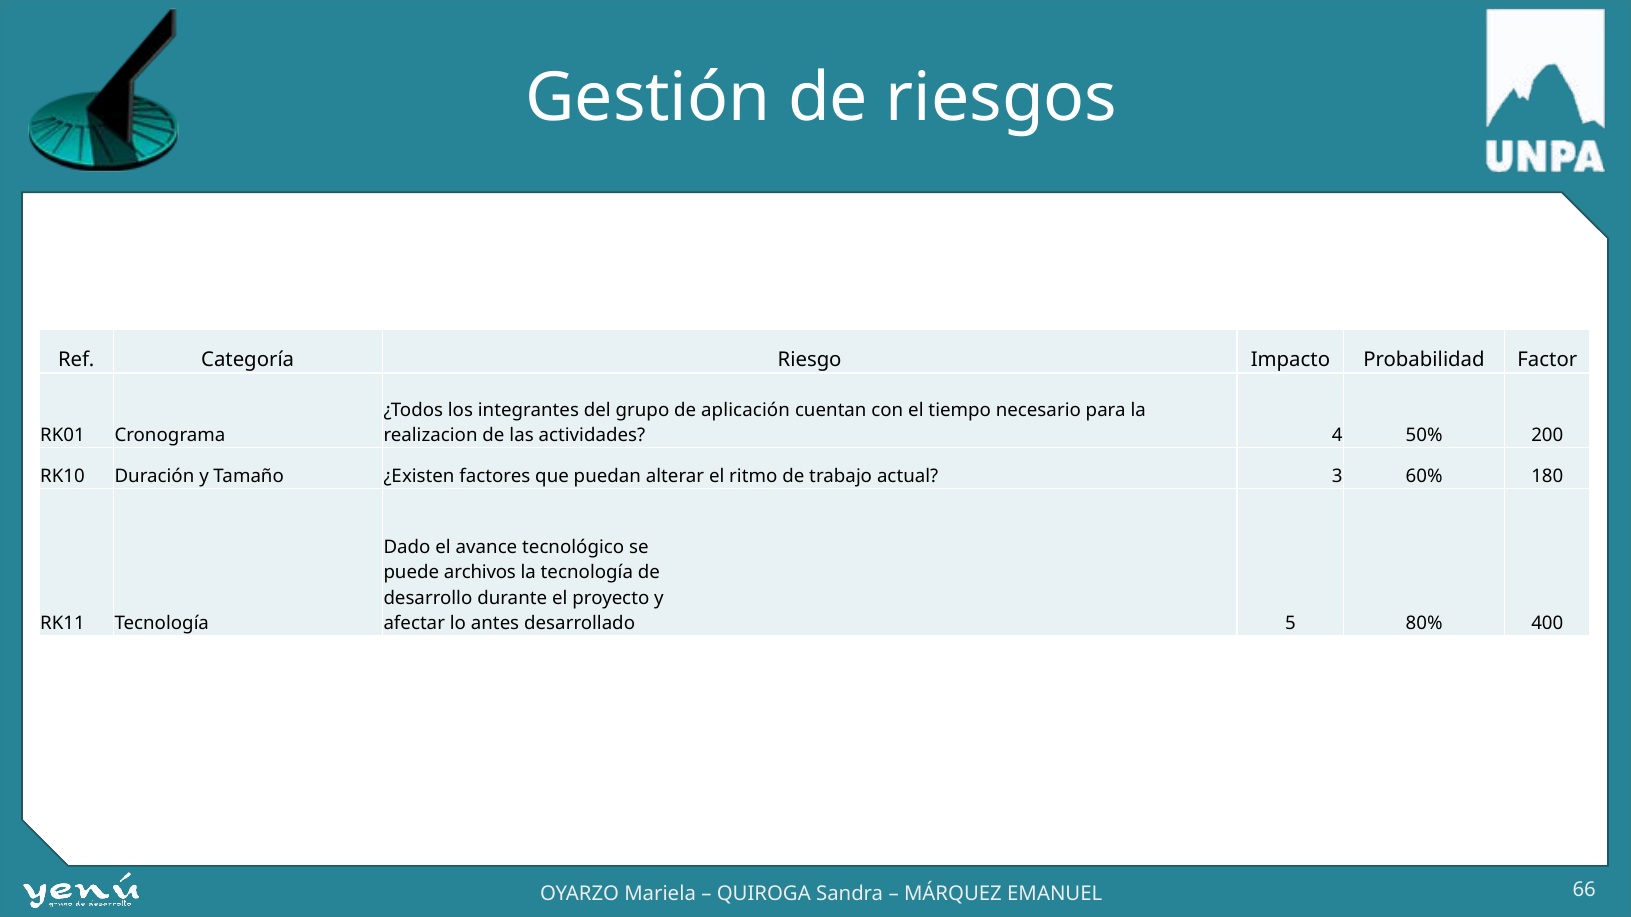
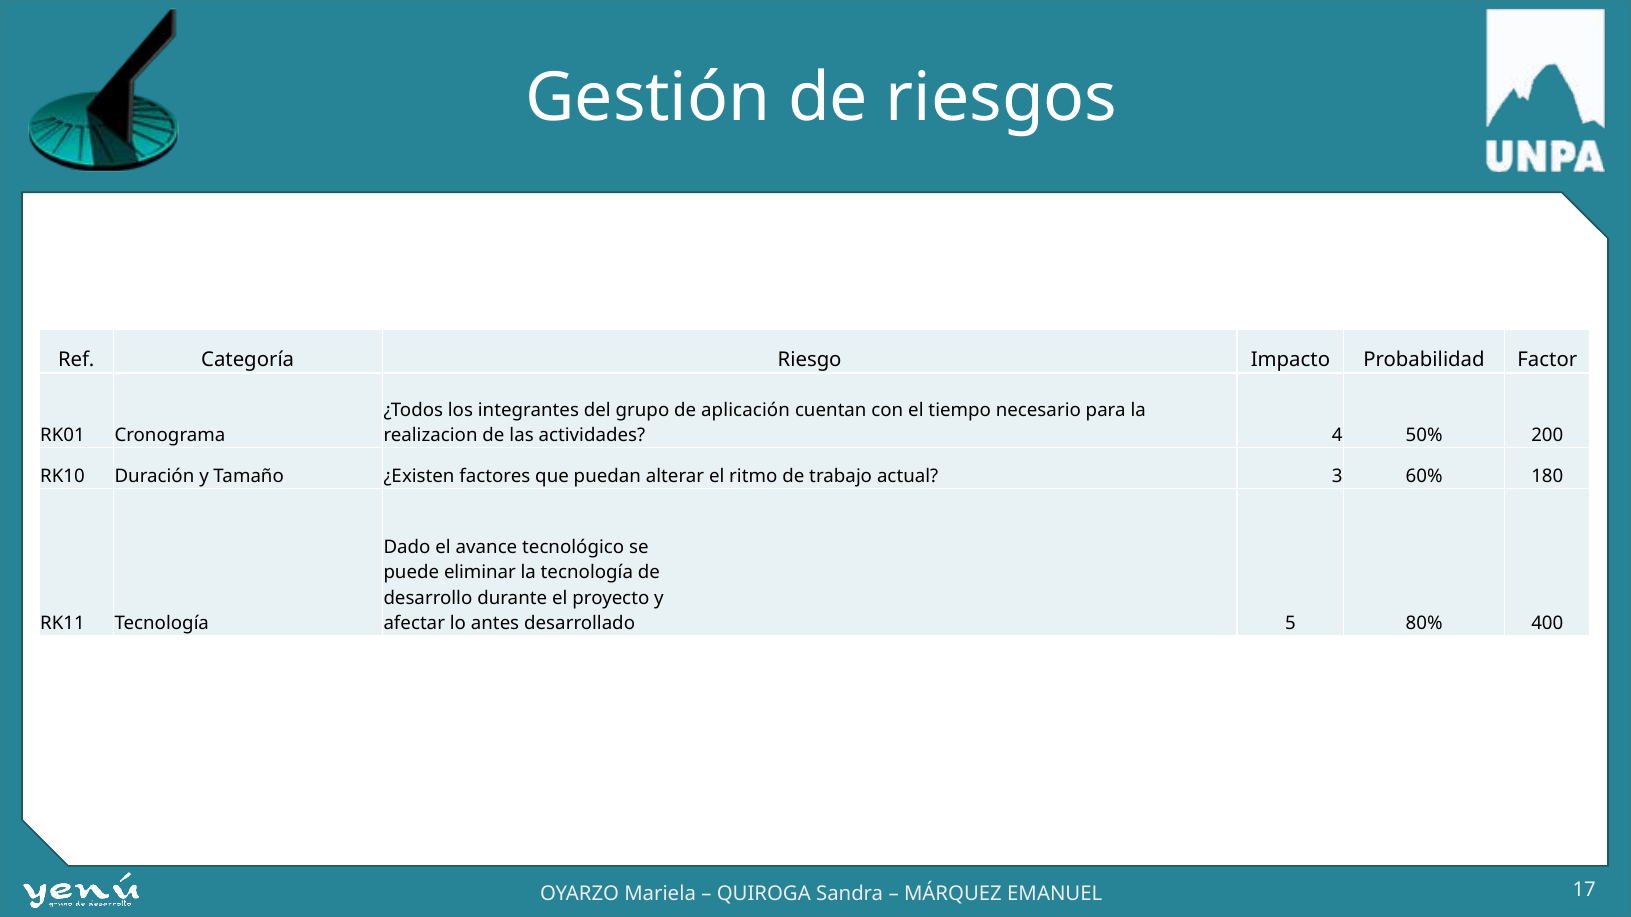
archivos: archivos -> eliminar (480, 573)
66: 66 -> 17 (1584, 890)
